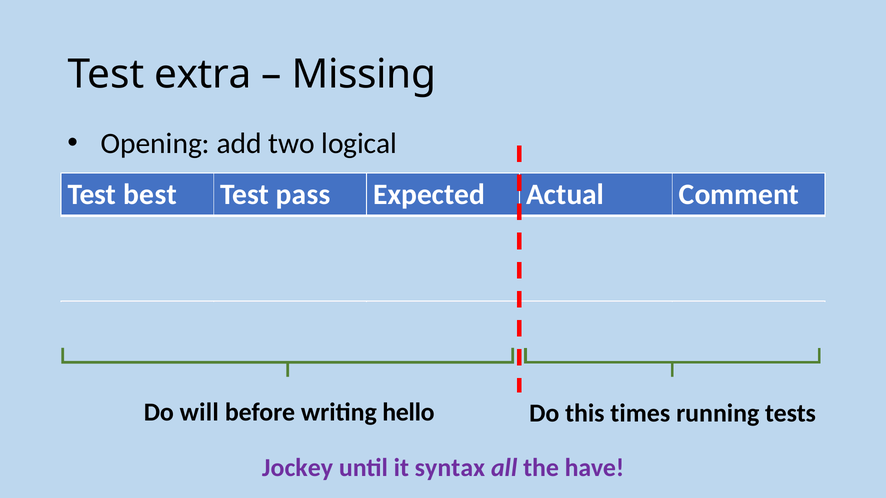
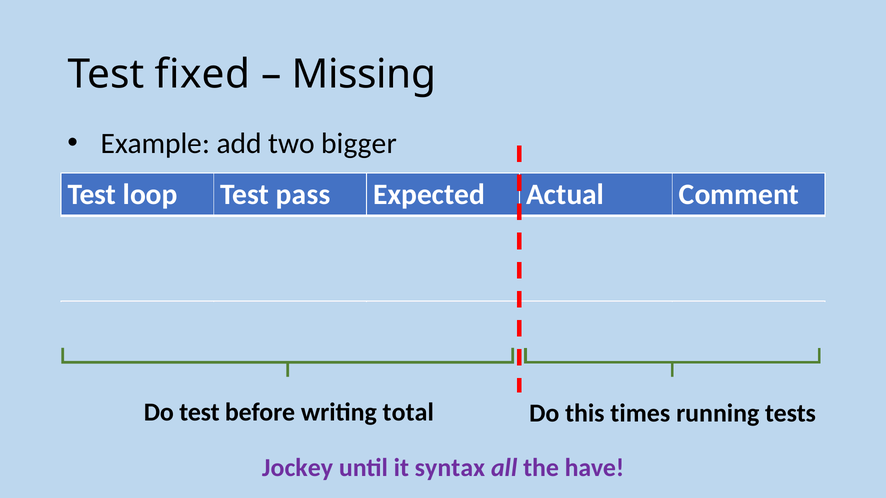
extra: extra -> fixed (203, 74)
Opening: Opening -> Example (155, 144)
logical: logical -> bigger (359, 144)
best: best -> loop (150, 195)
Do will: will -> test (199, 412)
hello: hello -> total (408, 412)
